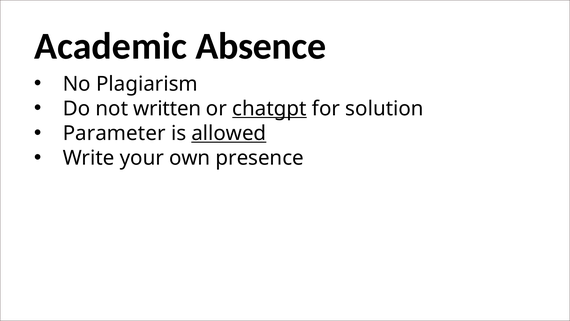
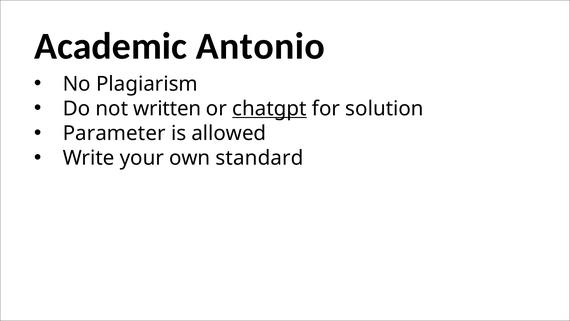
Absence: Absence -> Antonio (260, 46)
allowed underline: present -> none (229, 133)
presence: presence -> standard (260, 158)
